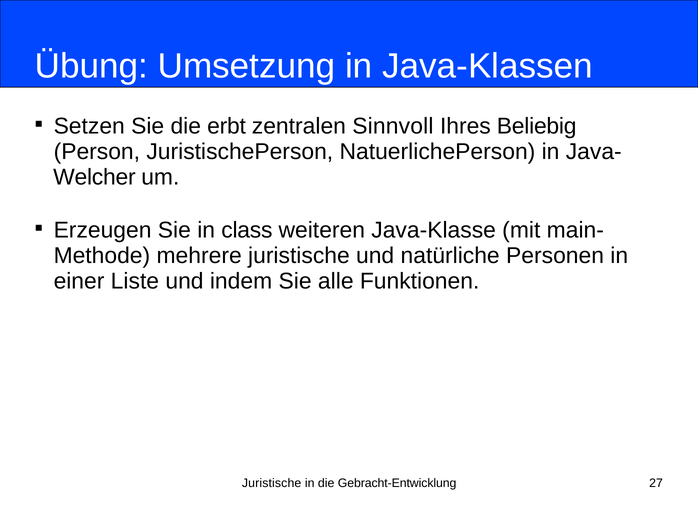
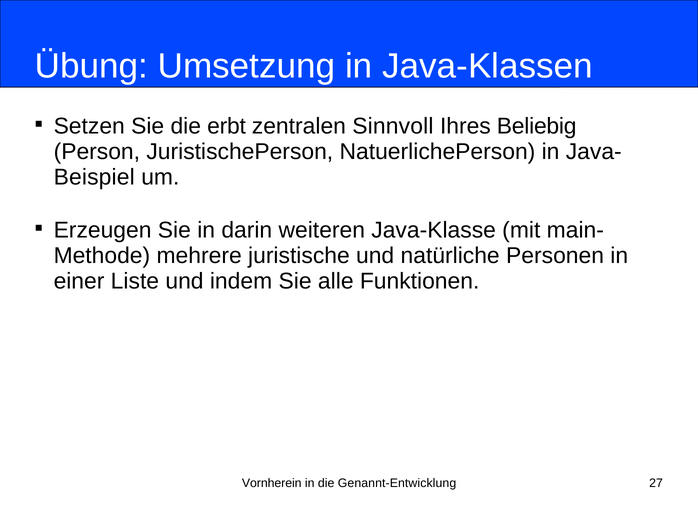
Welcher: Welcher -> Beispiel (94, 178)
class: class -> darin (247, 230)
Juristische: Juristische -> Vornherein (272, 484)
Gebracht-Entwicklung: Gebracht-Entwicklung -> Genannt-Entwicklung (397, 484)
